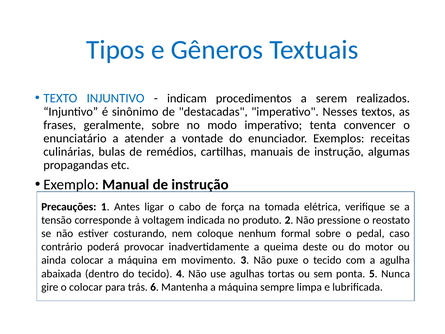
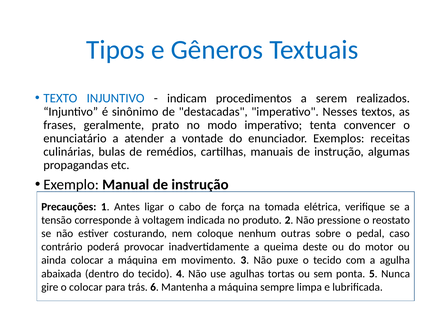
geralmente sobre: sobre -> prato (165, 125)
formal: formal -> outras (296, 233)
